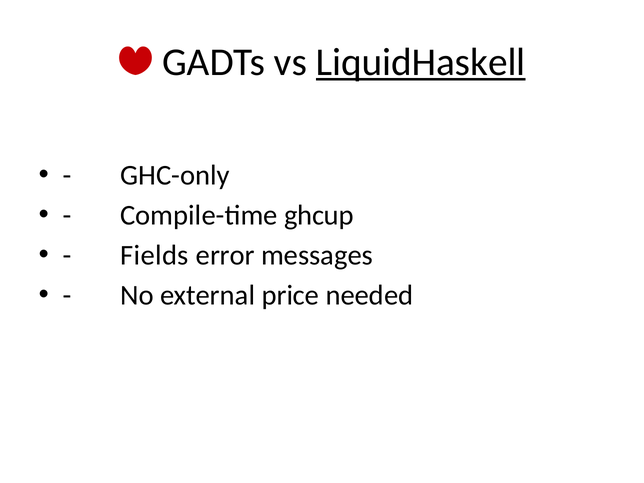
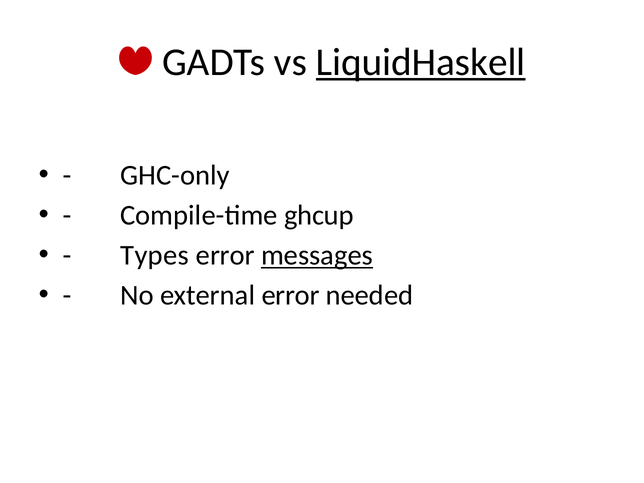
Fields: Fields -> Types (155, 255)
messages underline: none -> present (317, 255)
external price: price -> error (291, 295)
